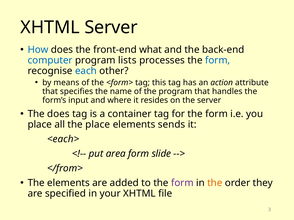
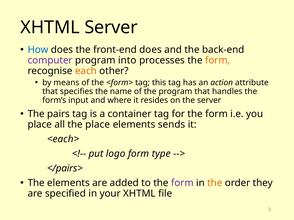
front-end what: what -> does (151, 50)
computer colour: blue -> purple (50, 60)
lists: lists -> into (127, 60)
form colour: blue -> orange (218, 60)
each colour: blue -> orange (86, 71)
The does: does -> pairs (58, 114)
area: area -> logo (116, 154)
slide: slide -> type (161, 154)
</from>: </from> -> </pairs> (65, 169)
